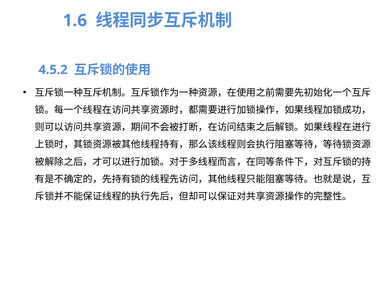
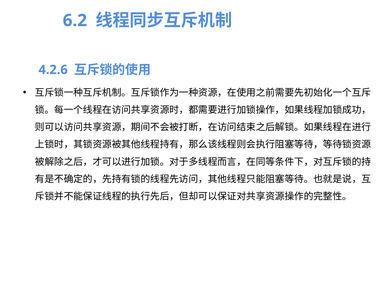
1.6: 1.6 -> 6.2 (75, 21)
4.5.2: 4.5.2 -> 4.2.6 (53, 70)
